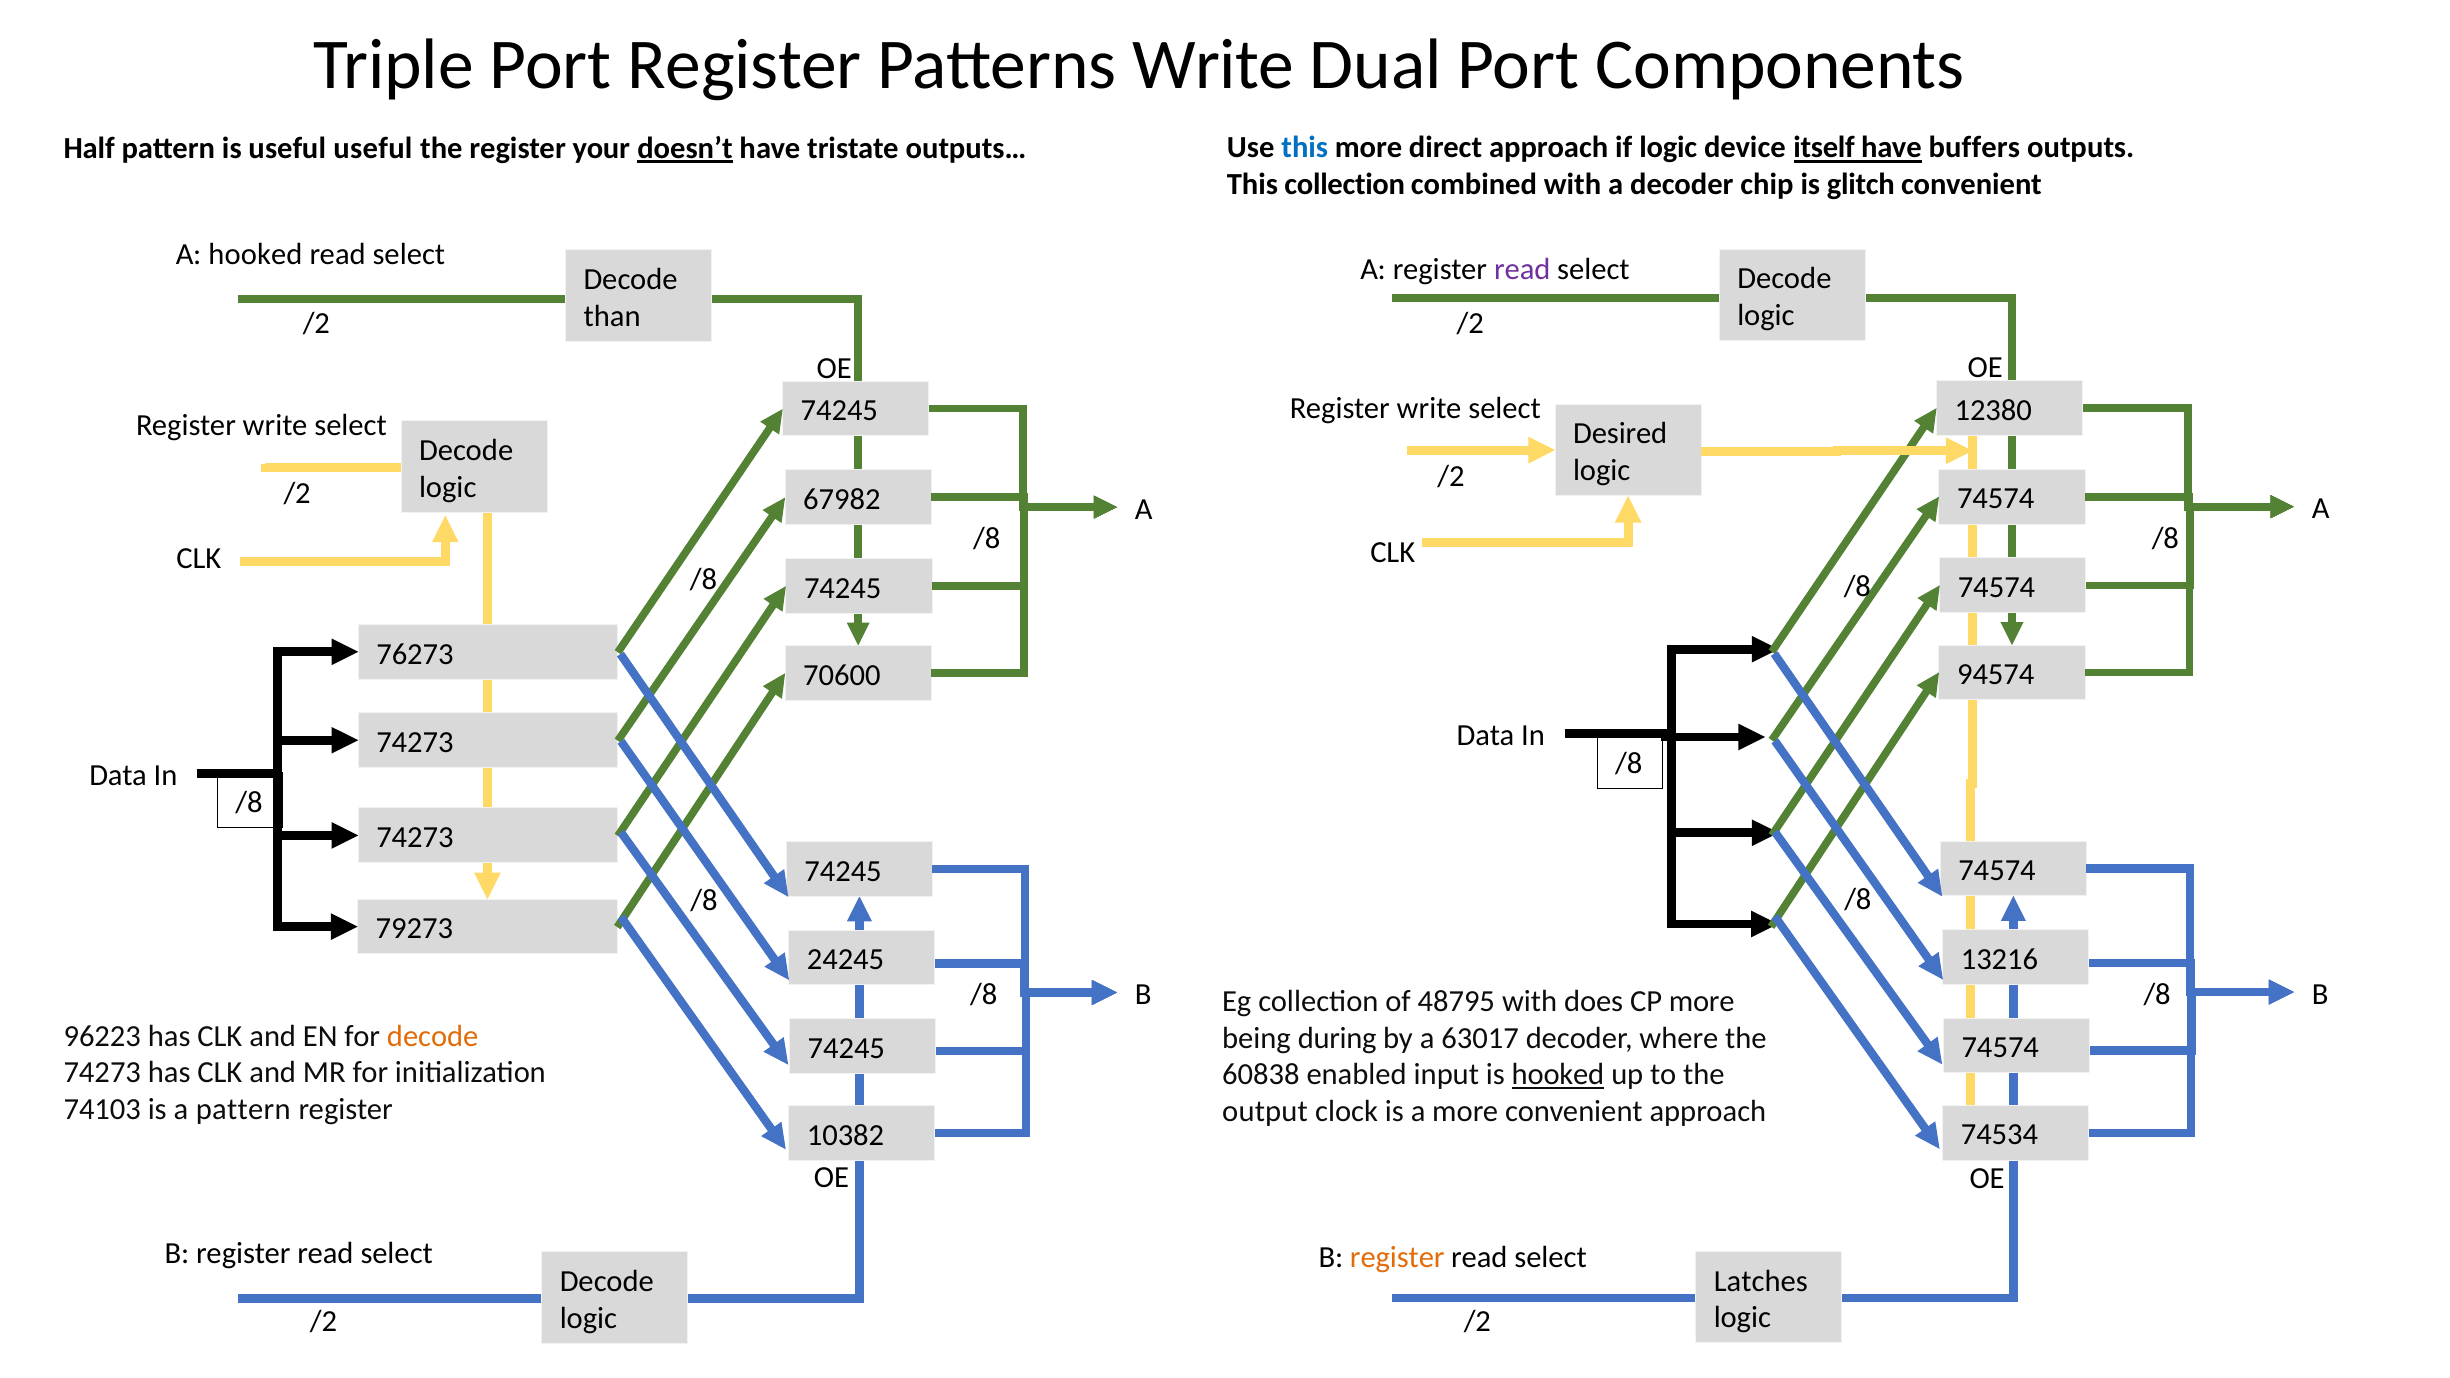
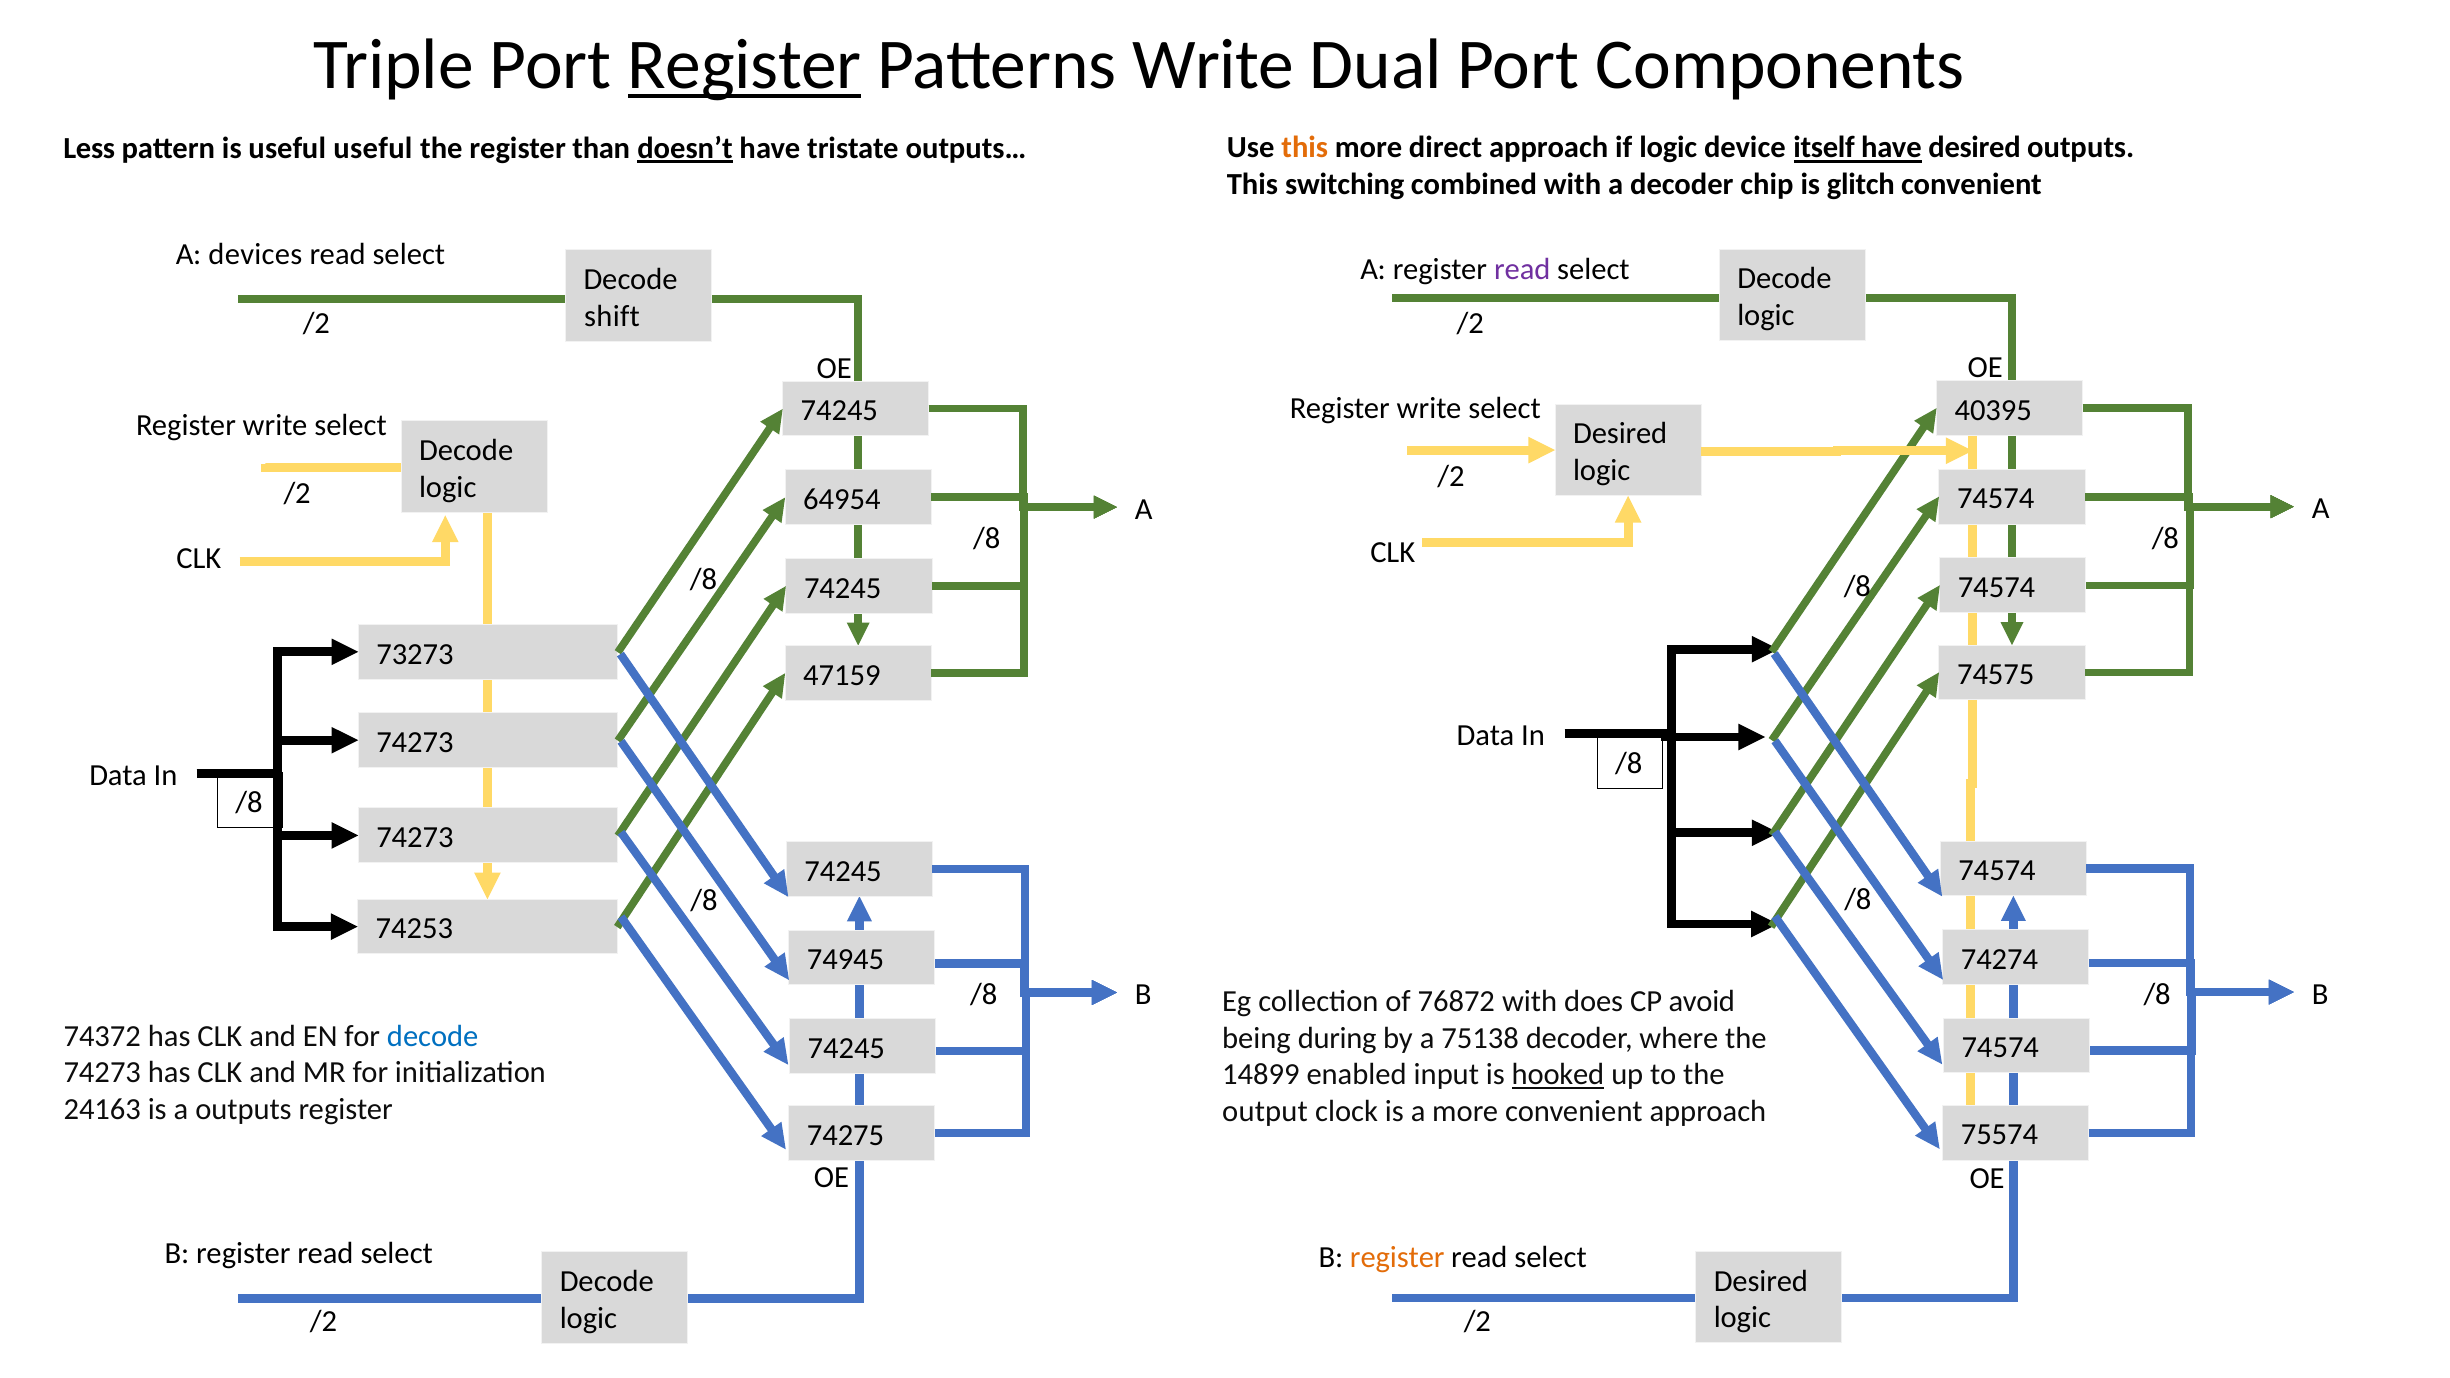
Register underline: none -> present (745, 65)
Half: Half -> Less (89, 148)
your: your -> than (601, 148)
this colour: blue -> orange (1305, 148)
have buffers: buffers -> desired (1975, 148)
This collection: collection -> switching (1345, 185)
A hooked: hooked -> devices (255, 255)
than: than -> shift (612, 316)
12380: 12380 -> 40395 (1993, 410)
67982: 67982 -> 64954 (842, 499)
76273: 76273 -> 73273 (415, 654)
94574: 94574 -> 74575 (1996, 675)
70600: 70600 -> 47159 (842, 675)
79273: 79273 -> 74253 (414, 929)
13216: 13216 -> 74274 (1999, 959)
24245: 24245 -> 74945 (846, 960)
48795: 48795 -> 76872 (1456, 1001)
CP more: more -> avoid (1702, 1001)
96223: 96223 -> 74372 (102, 1036)
decode colour: orange -> blue (433, 1036)
63017: 63017 -> 75138 (1480, 1038)
60838: 60838 -> 14899 (1261, 1075)
74103: 74103 -> 24163 (102, 1110)
a pattern: pattern -> outputs (243, 1110)
74534: 74534 -> 75574 (1999, 1135)
10382: 10382 -> 74275 (846, 1135)
Latches: Latches -> Desired (1761, 1281)
